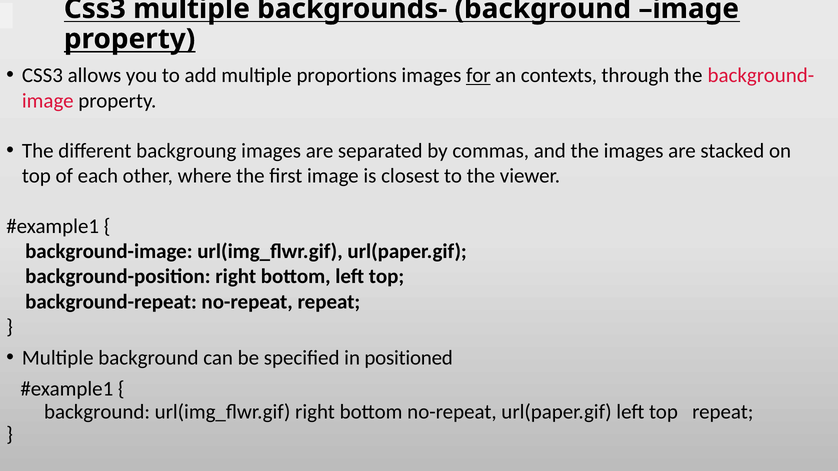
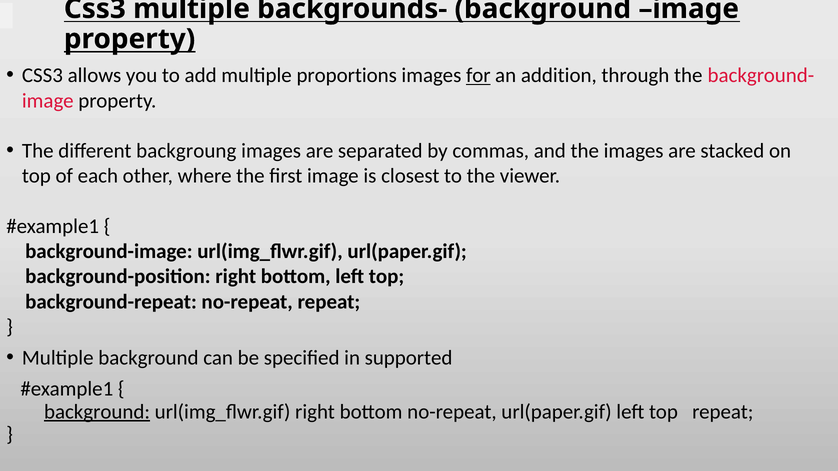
contexts: contexts -> addition (559, 76)
positioned: positioned -> supported (409, 358)
background underline: none -> present (97, 412)
